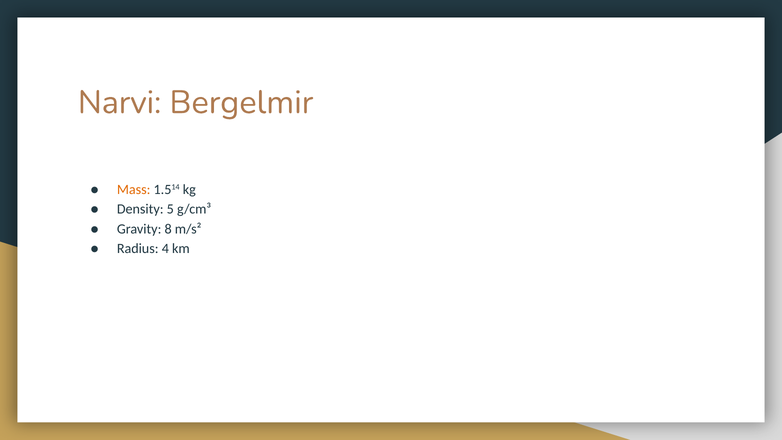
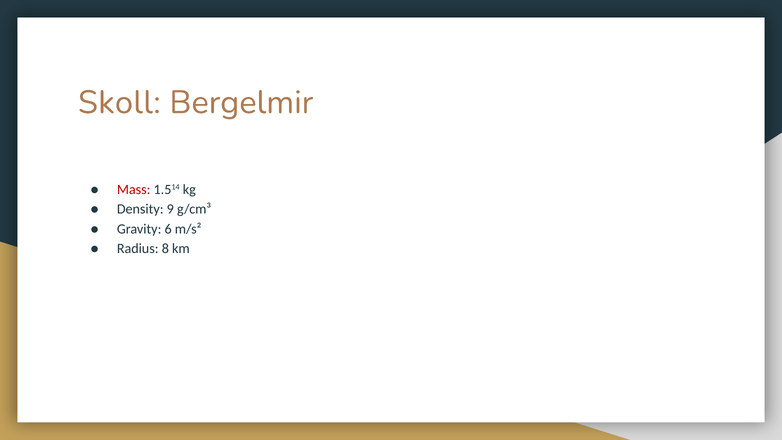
Narvi: Narvi -> Skoll (119, 102)
Mass colour: orange -> red (134, 189)
5: 5 -> 9 (170, 209)
8: 8 -> 6 (168, 229)
4: 4 -> 8 (165, 249)
